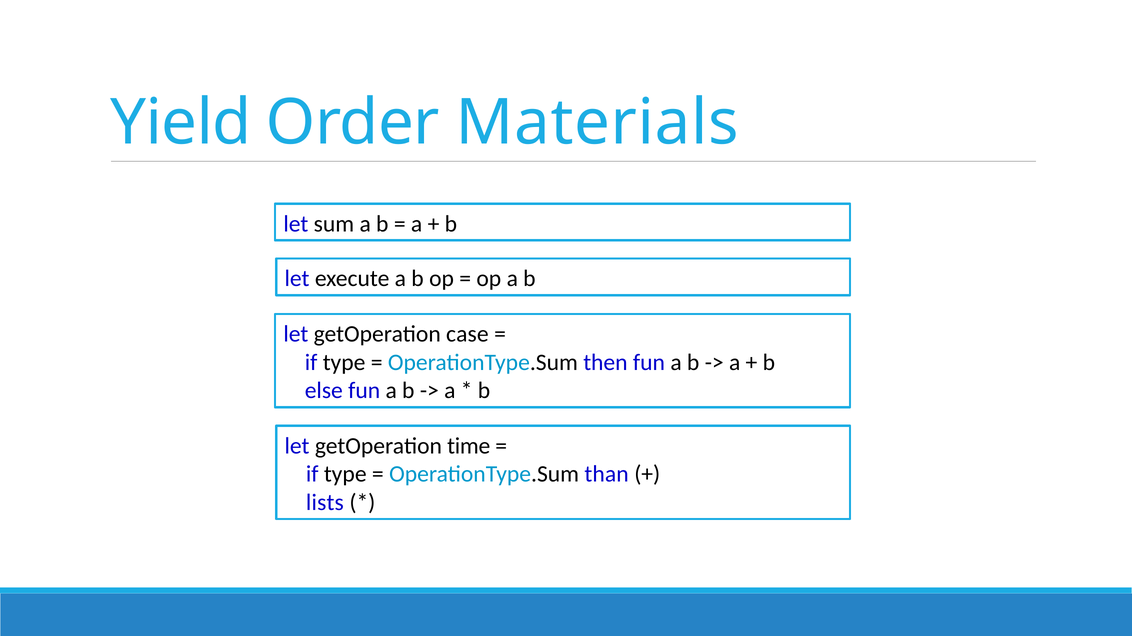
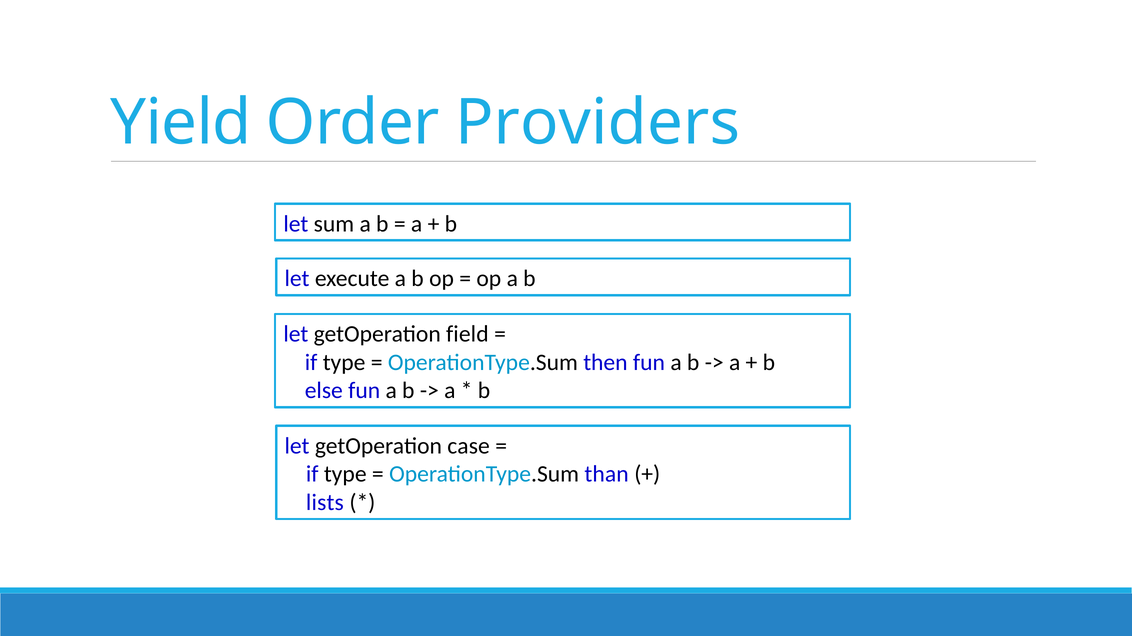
Materials: Materials -> Providers (598, 123)
case: case -> field (467, 334)
time: time -> case (469, 446)
